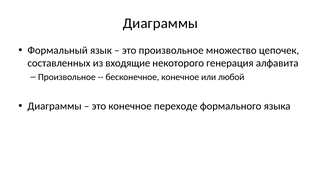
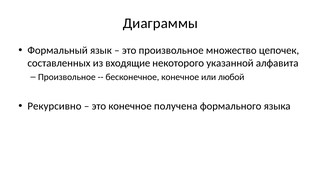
генерация: генерация -> указанной (230, 63)
Диаграммы: Диаграммы -> Рекурсивно (54, 106)
переходе: переходе -> получена (176, 106)
